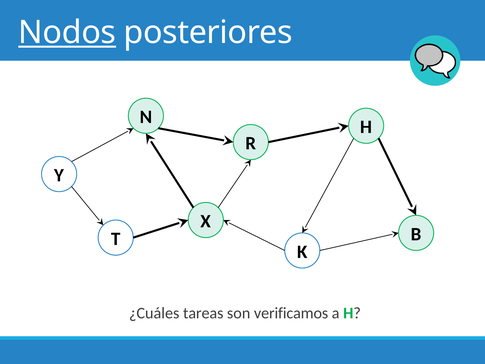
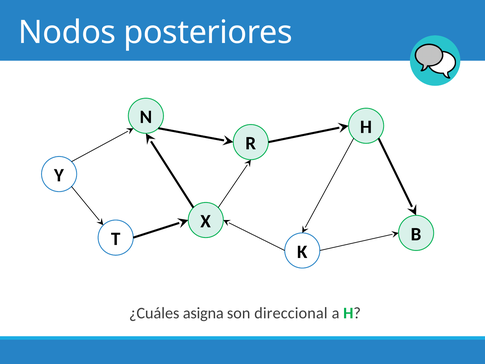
Nodos underline: present -> none (67, 33)
tareas: tareas -> asigna (203, 313)
verificamos: verificamos -> direccional (291, 313)
